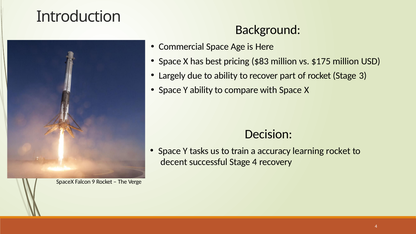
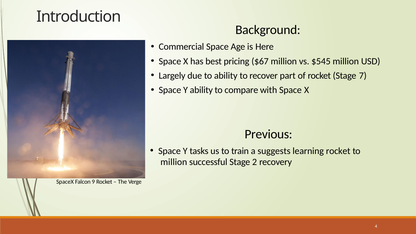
$83: $83 -> $67 (260, 61)
$175: $175 -> $545 (321, 61)
3: 3 -> 7 (363, 76)
Decision: Decision -> Previous (269, 134)
accuracy: accuracy -> suggests (274, 151)
decent: decent -> million (174, 162)
Stage 4: 4 -> 2 (255, 162)
